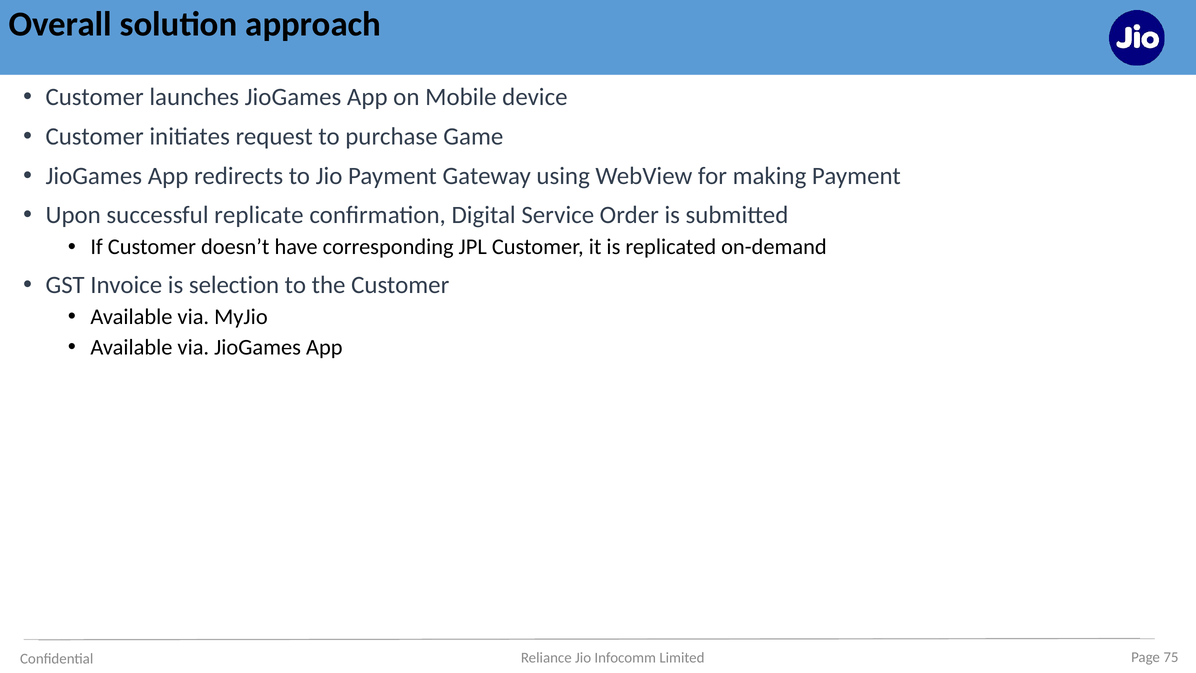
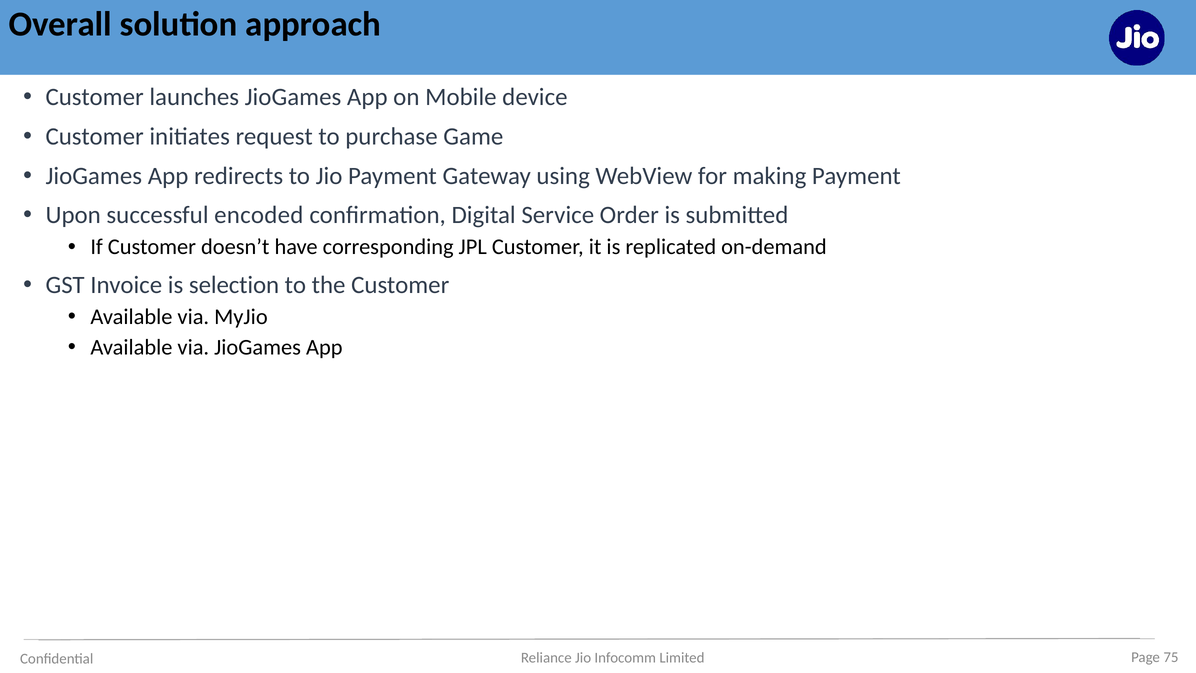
replicate: replicate -> encoded (259, 215)
